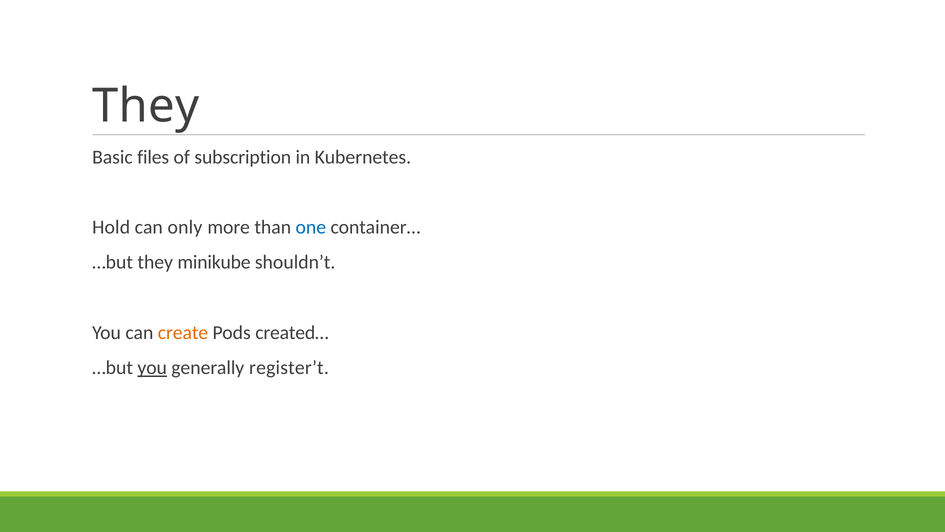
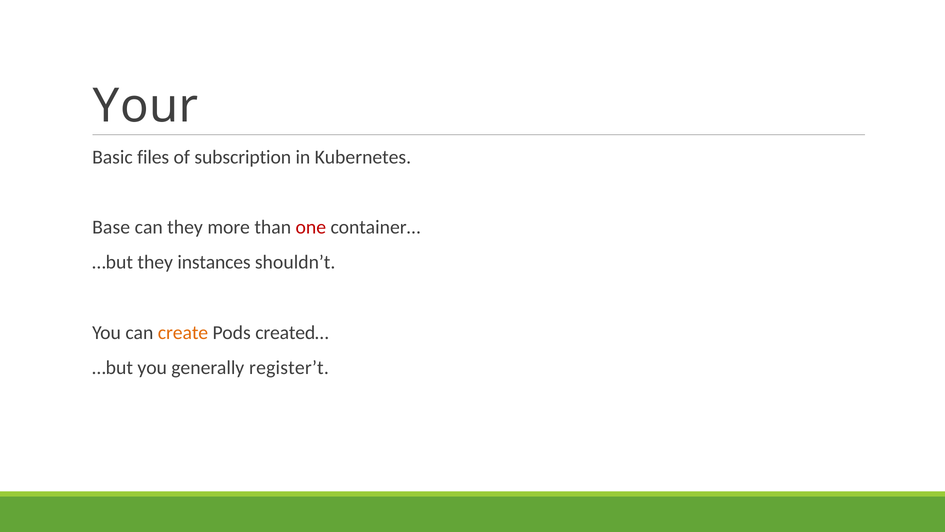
They: They -> Your (146, 106)
Hold: Hold -> Base (111, 227)
can only: only -> they (185, 227)
one colour: blue -> red (311, 227)
minikube: minikube -> instances (214, 262)
you underline: present -> none (152, 367)
